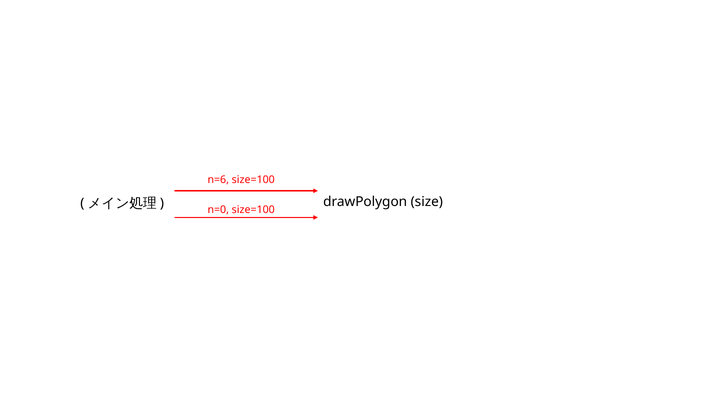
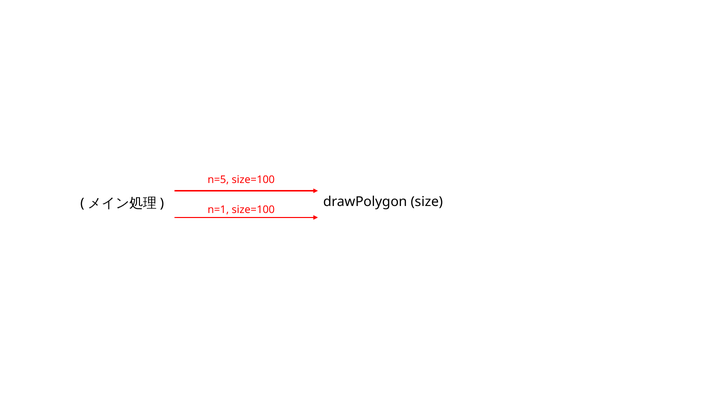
n=6: n=6 -> n=5 (218, 180)
n=0: n=0 -> n=1 (218, 210)
